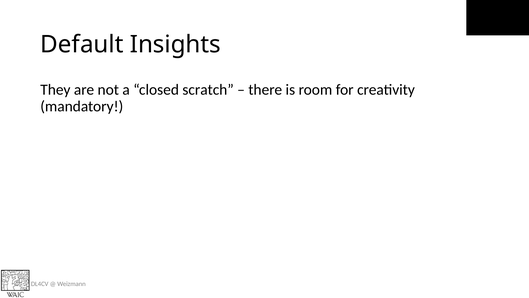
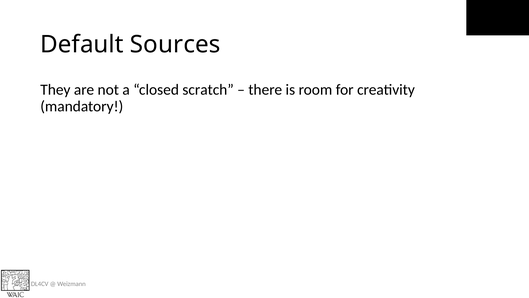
Insights: Insights -> Sources (175, 44)
